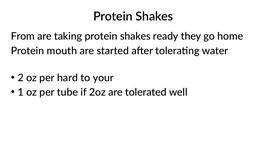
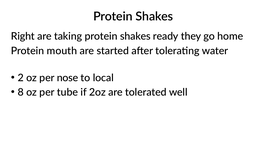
From: From -> Right (23, 36)
hard: hard -> nose (68, 78)
your: your -> local (103, 78)
1: 1 -> 8 (21, 92)
